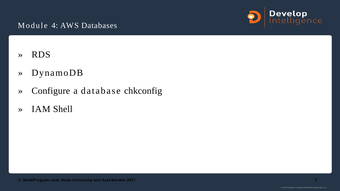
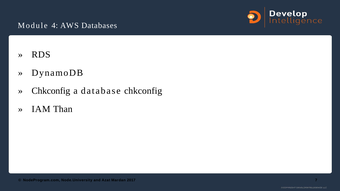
Configure: Configure -> Chkconfig (51, 91)
Shell: Shell -> Than (63, 109)
